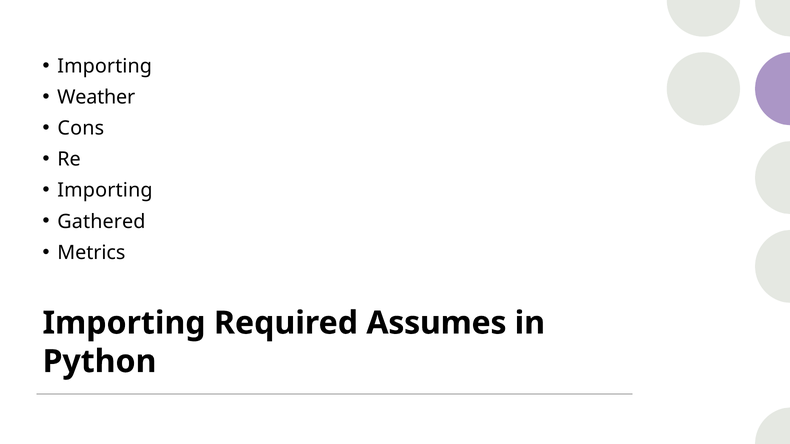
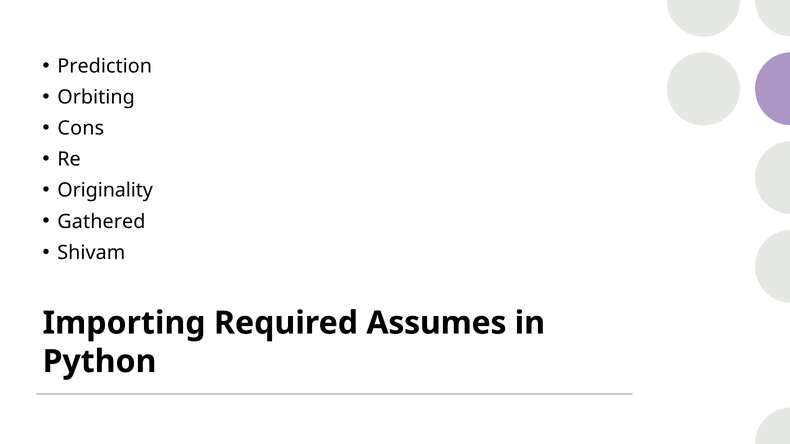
Importing: Importing -> Prediction (105, 66)
Weather: Weather -> Orbiting (96, 97)
Importing: Importing -> Originality (105, 191)
Metrics: Metrics -> Shivam (91, 253)
